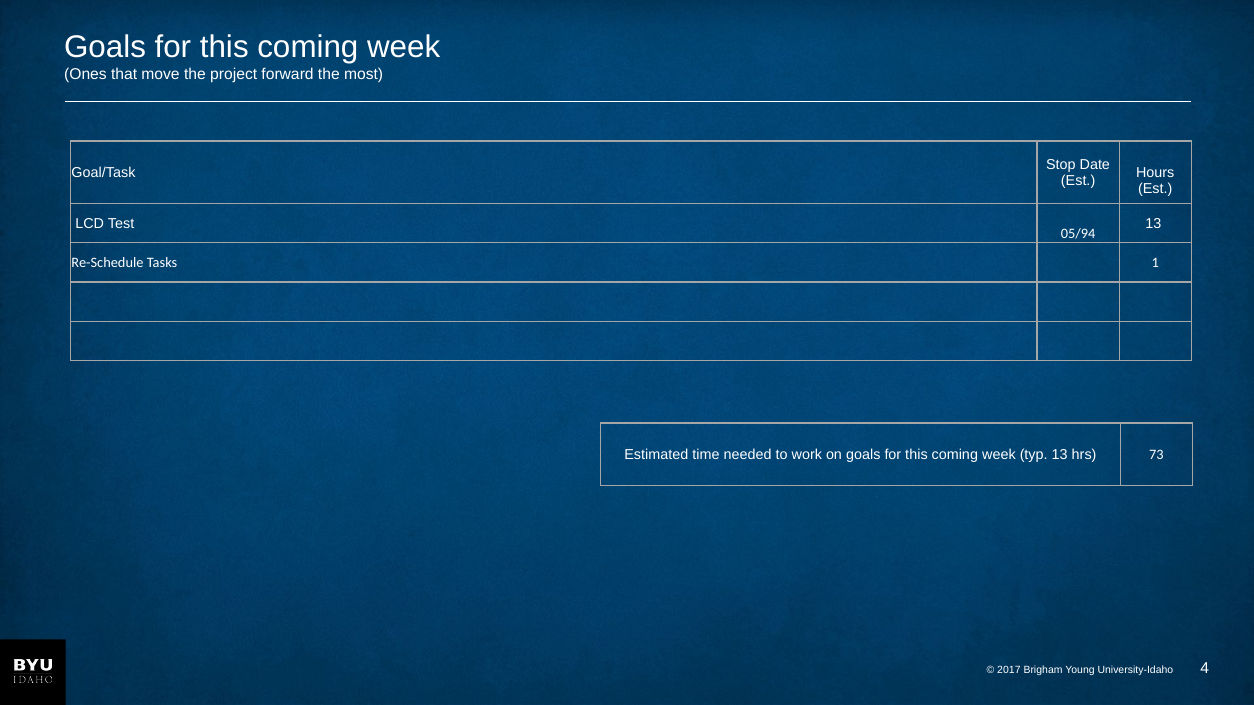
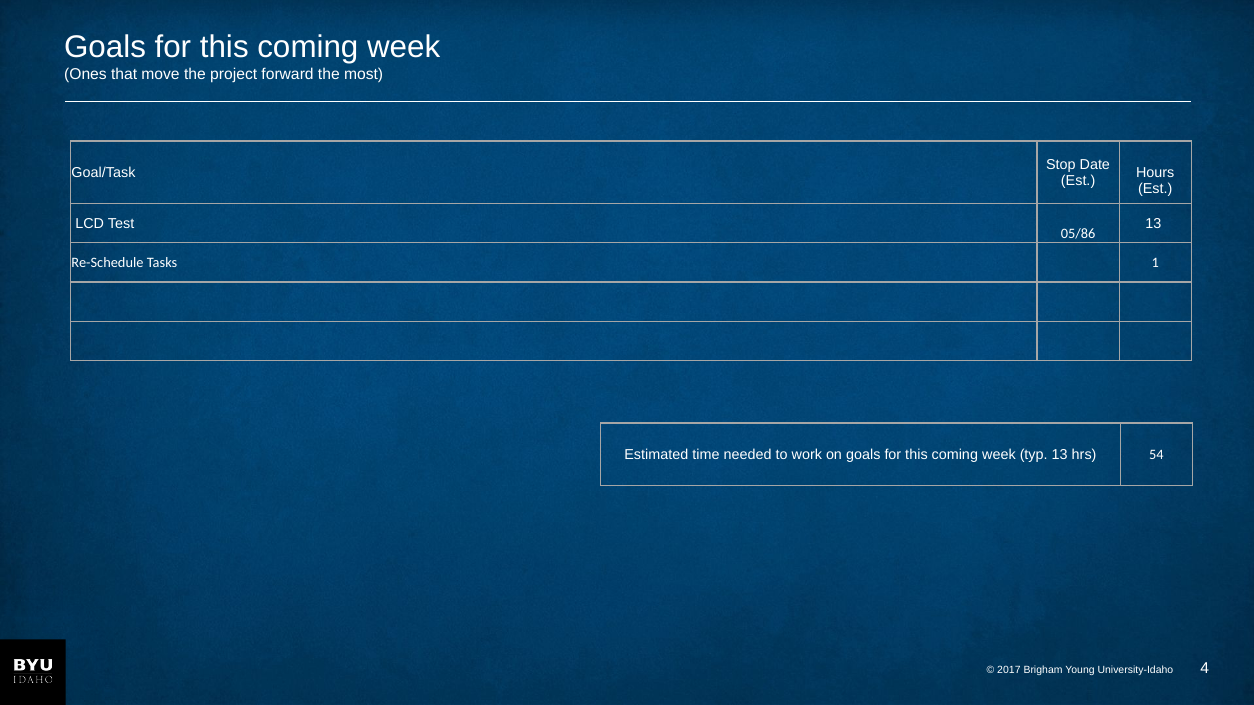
05/94: 05/94 -> 05/86 (1078, 234)
73: 73 -> 54 (1156, 455)
